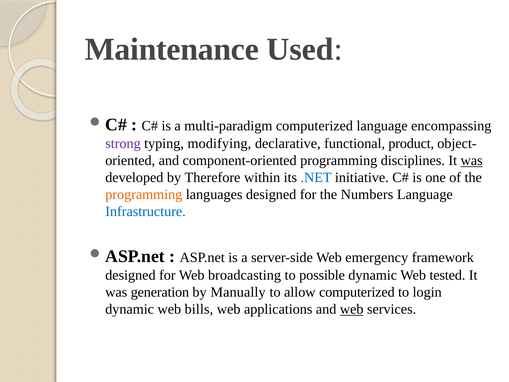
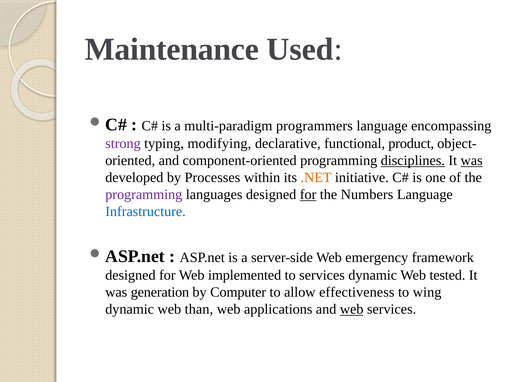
multi-paradigm computerized: computerized -> programmers (314, 126)
disciplines underline: none -> present (413, 160)
Therefore: Therefore -> Processes (212, 177)
.NET colour: blue -> orange (316, 177)
programming colour: orange -> purple (144, 194)
for underline: none -> present (308, 194)
broadcasting: broadcasting -> implemented (245, 275)
to possible: possible -> services (322, 275)
Manually: Manually -> Computer (238, 292)
allow computerized: computerized -> effectiveness (357, 292)
login: login -> wing (427, 292)
bills: bills -> than (199, 309)
